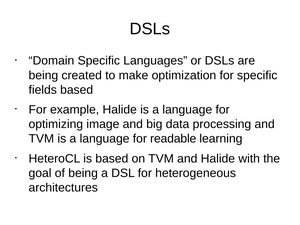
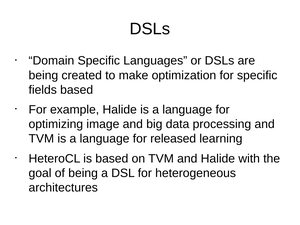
readable: readable -> released (173, 139)
